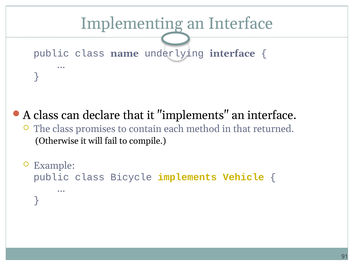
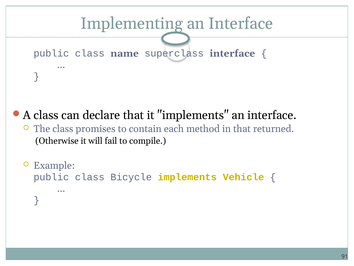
underlying: underlying -> superclass (174, 53)
